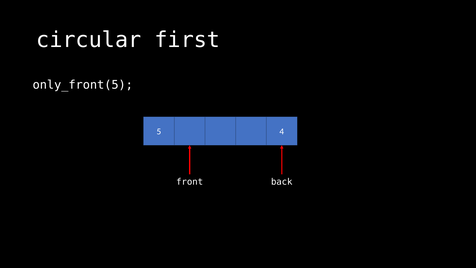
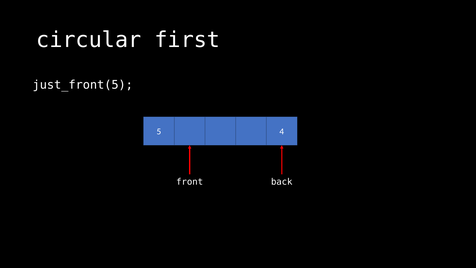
only_front(5: only_front(5 -> just_front(5 (83, 85)
